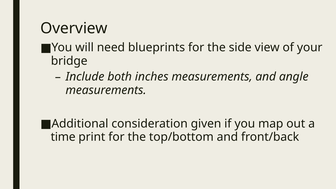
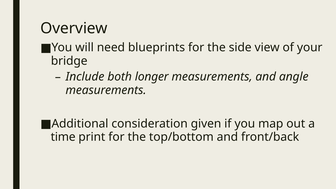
inches: inches -> longer (152, 77)
